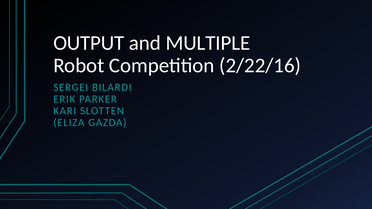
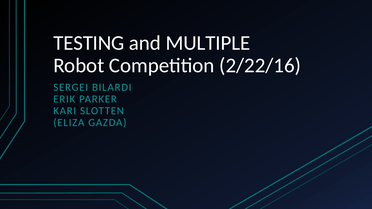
OUTPUT: OUTPUT -> TESTING (89, 43)
